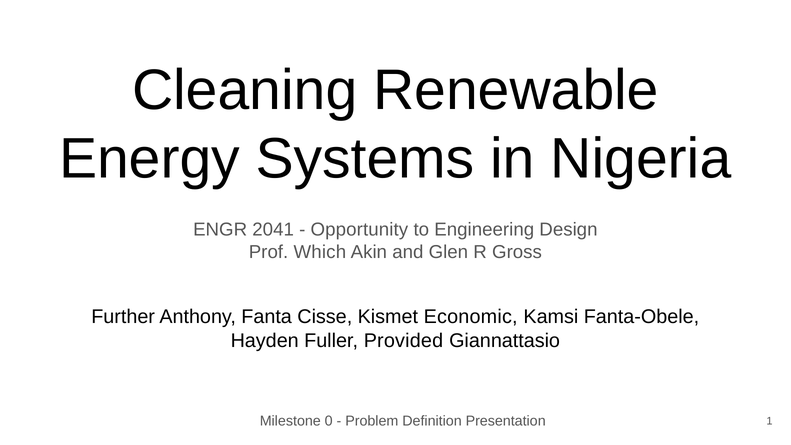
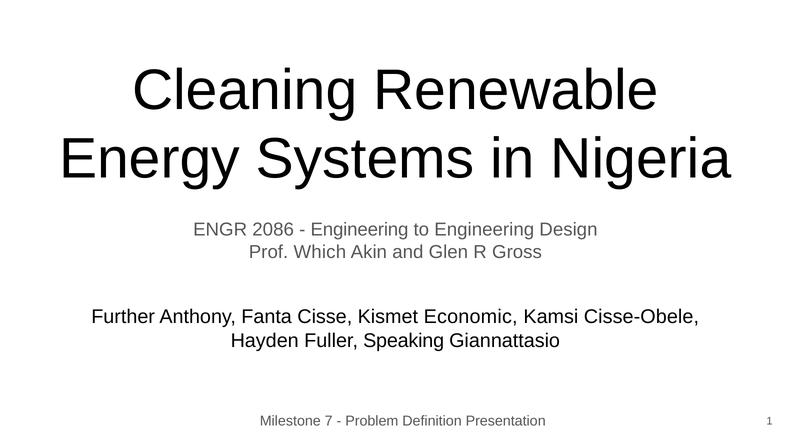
2041: 2041 -> 2086 (273, 230)
Opportunity: Opportunity -> Engineering (360, 230)
Fanta-Obele: Fanta-Obele -> Cisse-Obele (641, 317)
Provided: Provided -> Speaking (404, 341)
0: 0 -> 7 (329, 421)
